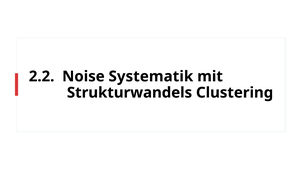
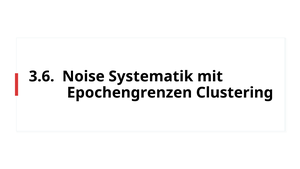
2.2: 2.2 -> 3.6 (42, 76)
Strukturwandels: Strukturwandels -> Epochengrenzen (129, 92)
